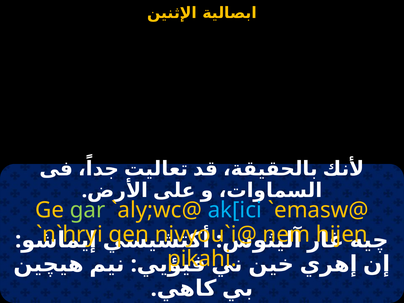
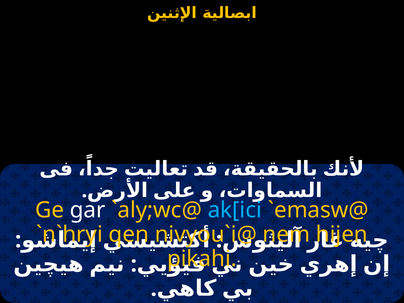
gar colour: light green -> white (88, 210)
